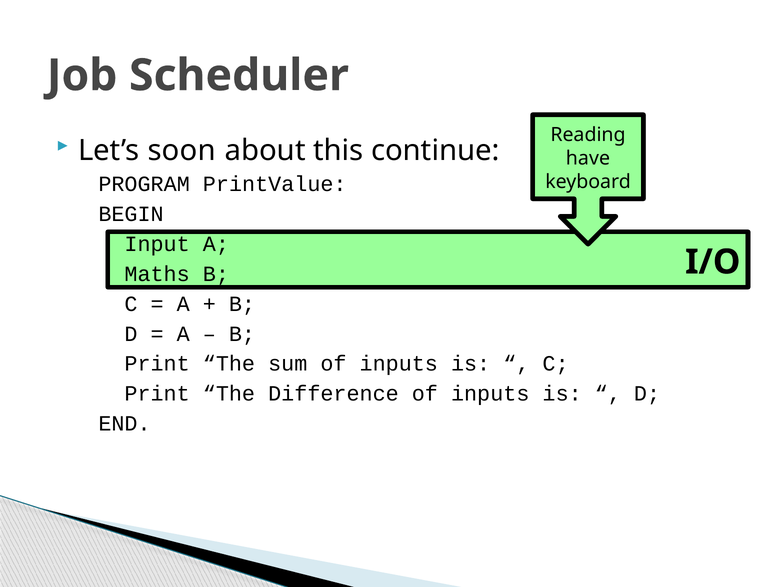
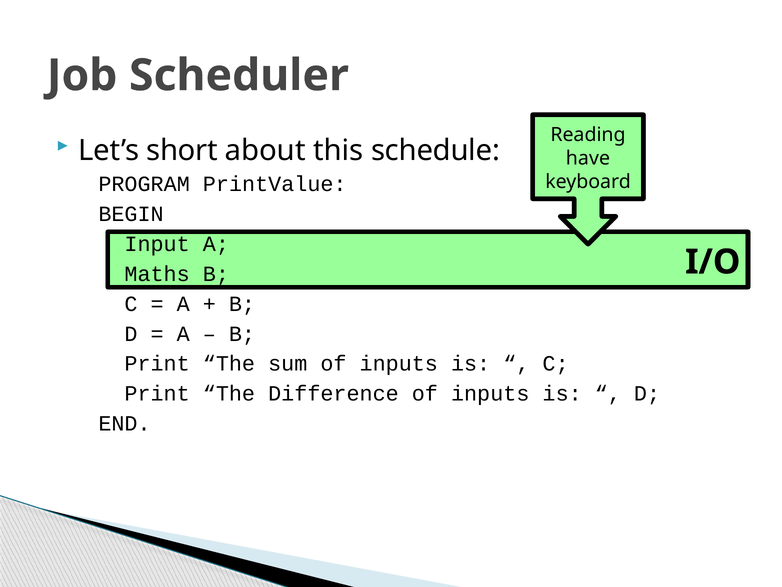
soon: soon -> short (182, 150)
continue: continue -> schedule (436, 150)
